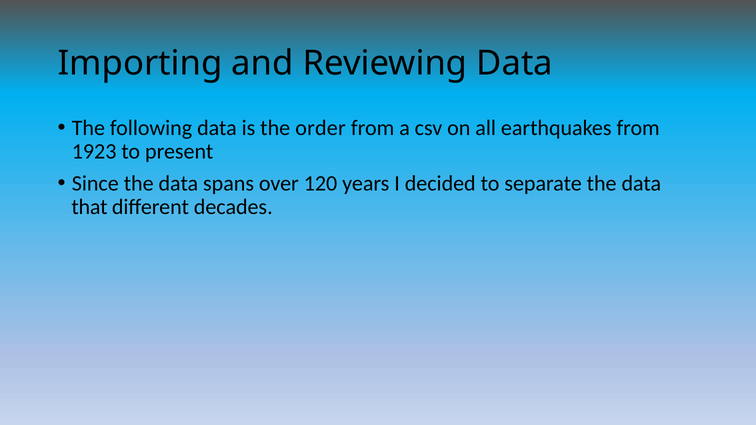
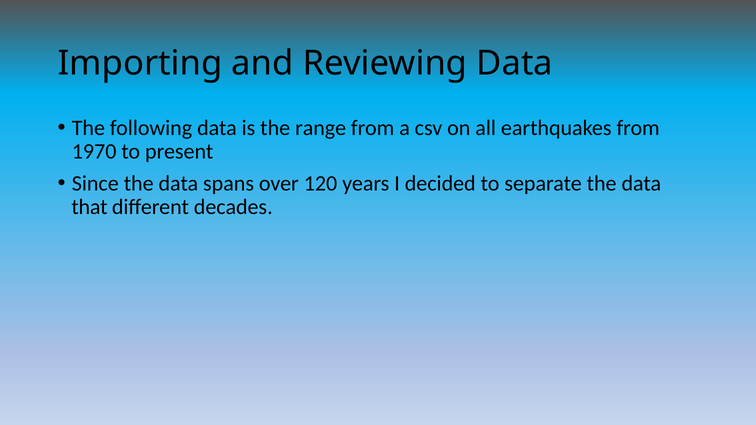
order: order -> range (321, 128)
1923: 1923 -> 1970 (94, 152)
